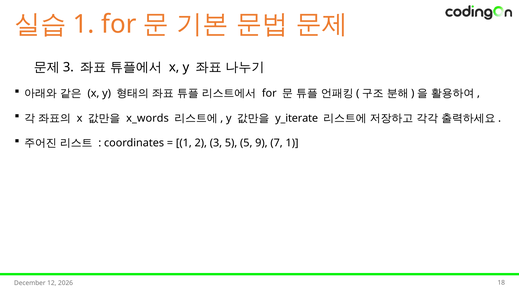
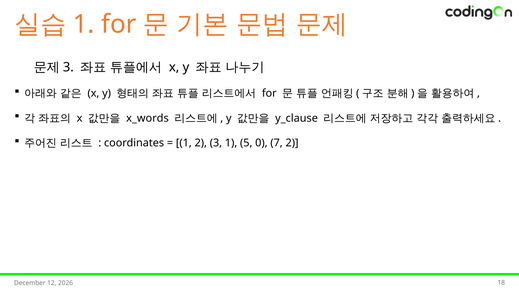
y_iterate: y_iterate -> y_clause (297, 118)
3 5: 5 -> 1 (231, 143)
9: 9 -> 0 (261, 143)
7 1: 1 -> 2 (292, 143)
